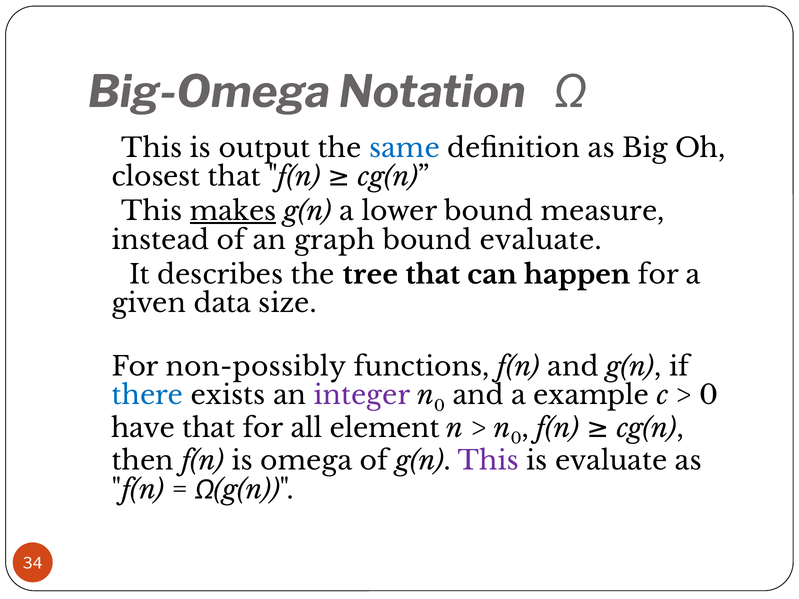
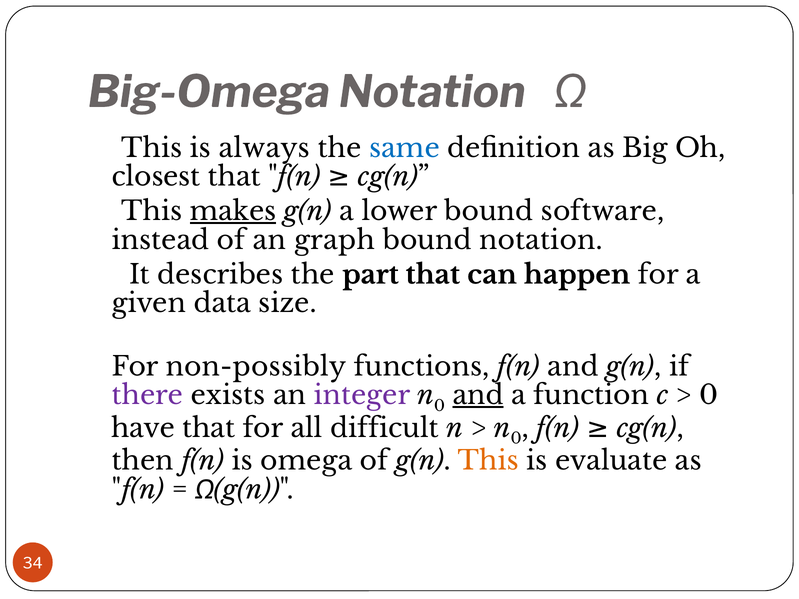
output: output -> always (264, 148)
measure: measure -> software (603, 212)
bound evaluate: evaluate -> notation (541, 240)
tree: tree -> part (371, 275)
there colour: blue -> purple (148, 396)
and underline: none -> present (478, 396)
example: example -> function (591, 396)
element: element -> difficult (385, 429)
This colour: purple -> orange (488, 461)
